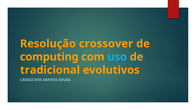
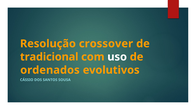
computing: computing -> tradicional (49, 57)
uso colour: light blue -> white (117, 57)
tradicional: tradicional -> ordenados (50, 70)
